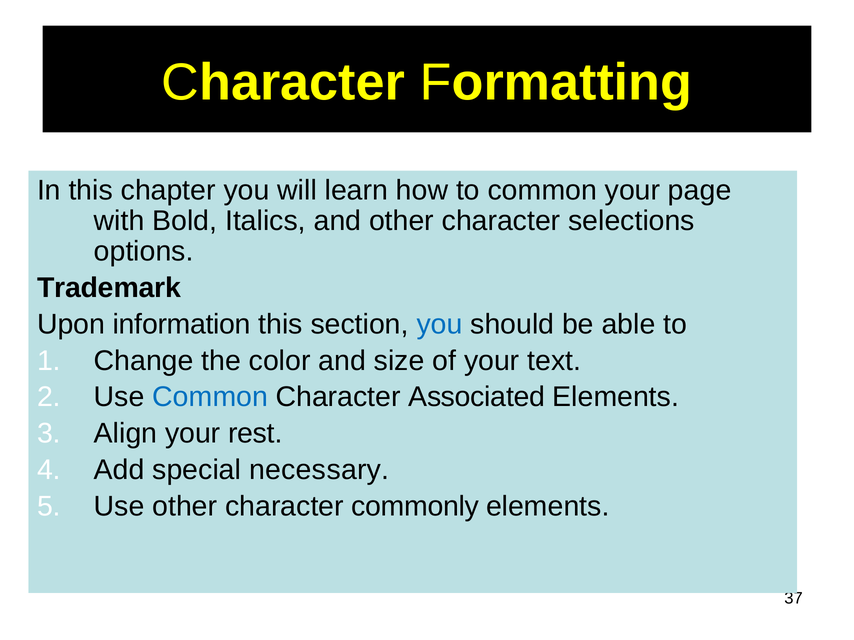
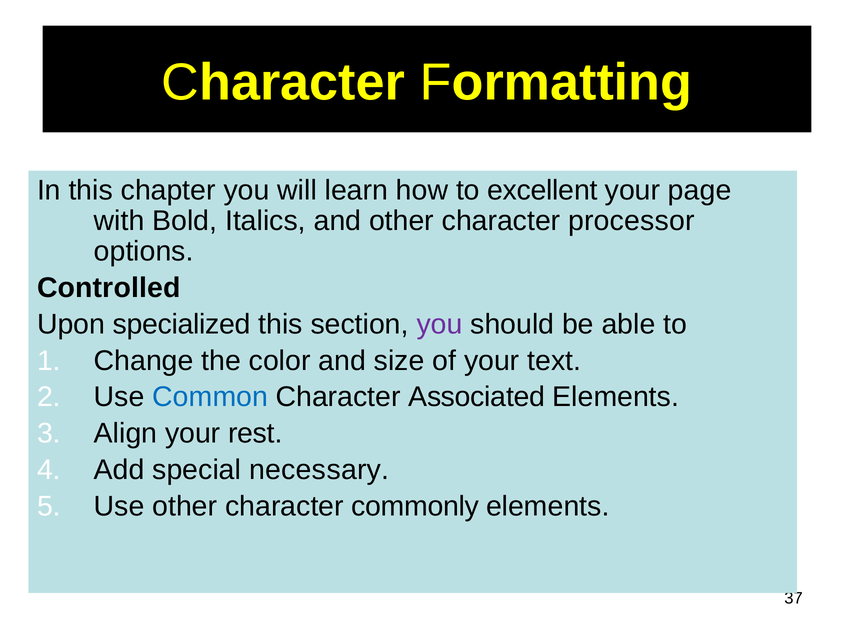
to common: common -> excellent (542, 190)
selections: selections -> processor (631, 221)
Trademark: Trademark -> Controlled (109, 288)
information: information -> specialized (182, 325)
you colour: blue -> purple (440, 325)
